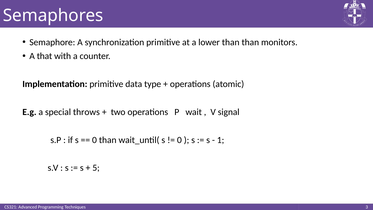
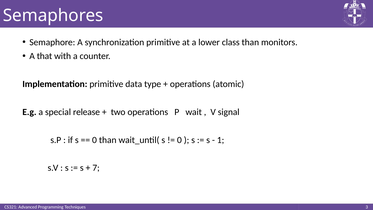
lower than: than -> class (231, 42)
throws: throws -> release (86, 112)
5: 5 -> 7 (96, 168)
